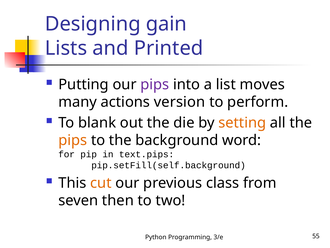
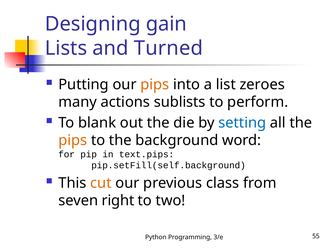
Printed: Printed -> Turned (169, 48)
pips colour: purple -> orange (155, 84)
moves: moves -> zeroes (262, 84)
version: version -> sublists (180, 102)
setting colour: orange -> blue (242, 122)
then: then -> right (118, 200)
